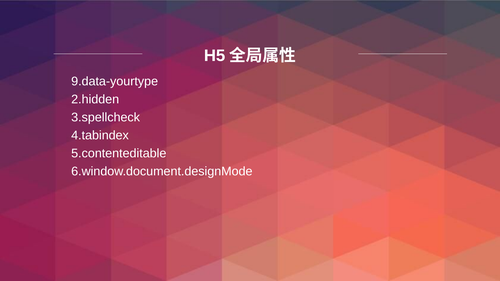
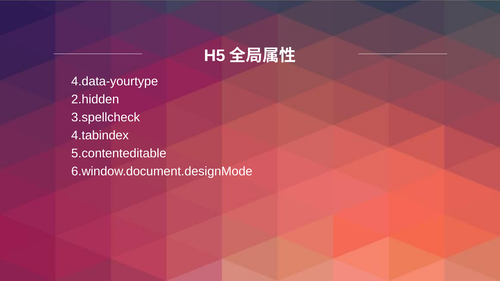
9.data-yourtype: 9.data-yourtype -> 4.data-yourtype (115, 82)
